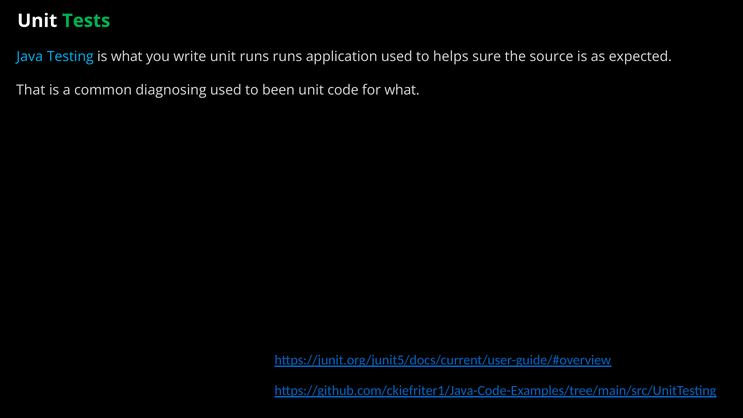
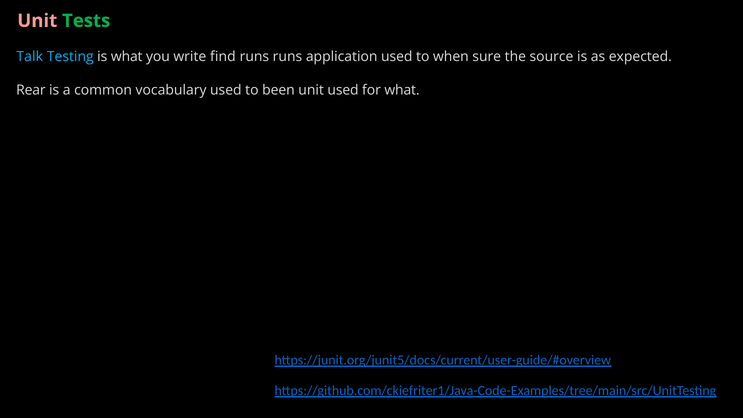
Unit colour: white -> pink (37, 21)
Java: Java -> Talk (30, 57)
write unit: unit -> find (223, 57)
helps: helps -> when (451, 57)
That: That -> Rear (31, 90)
diagnosing: diagnosing -> vocabulary (171, 90)
unit code: code -> used (343, 90)
